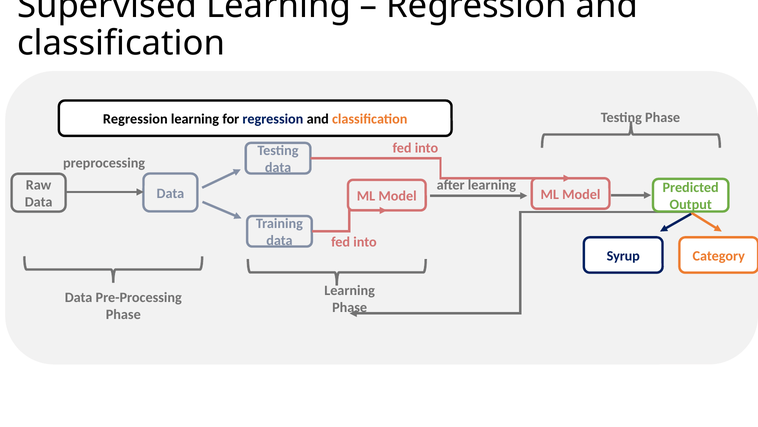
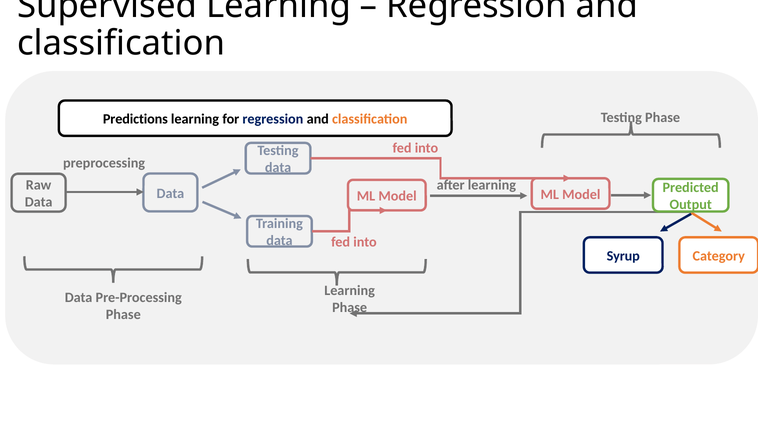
Regression: Regression -> Predictions (135, 119)
